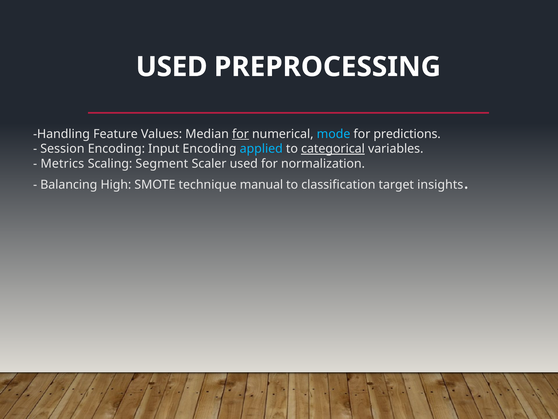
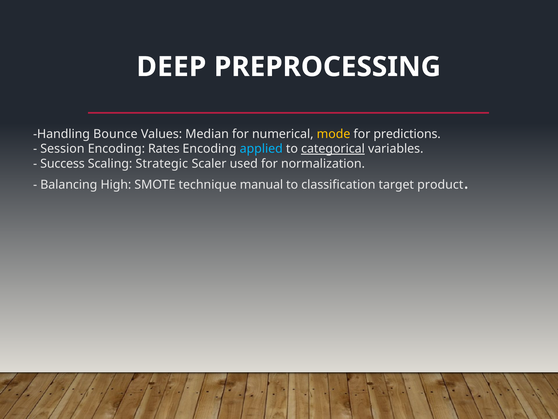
USED: USED -> DEEP (171, 67)
Feature: Feature -> Bounce (115, 134)
for underline: present -> none (240, 134)
mode colour: light blue -> yellow (334, 134)
Input: Input -> Rates (164, 149)
Metrics: Metrics -> Success (62, 164)
Segment: Segment -> Strategic (162, 164)
insights: insights -> product (440, 185)
